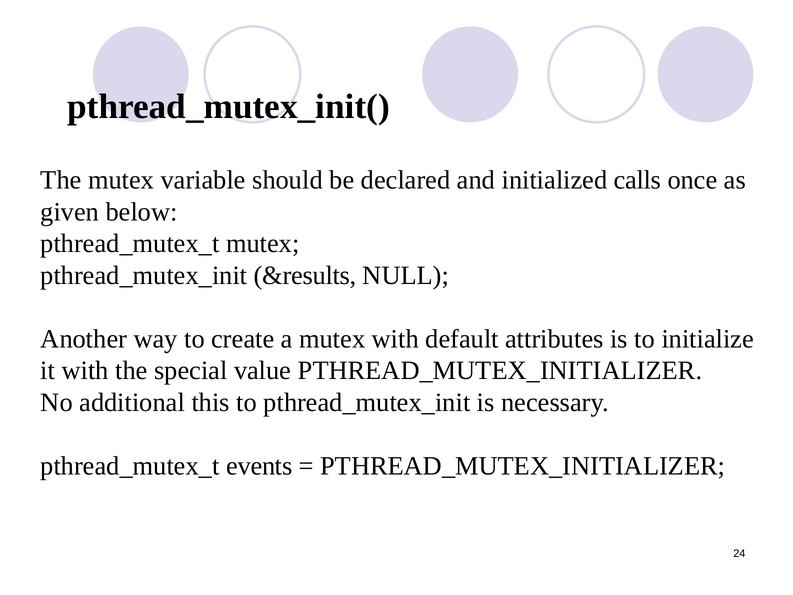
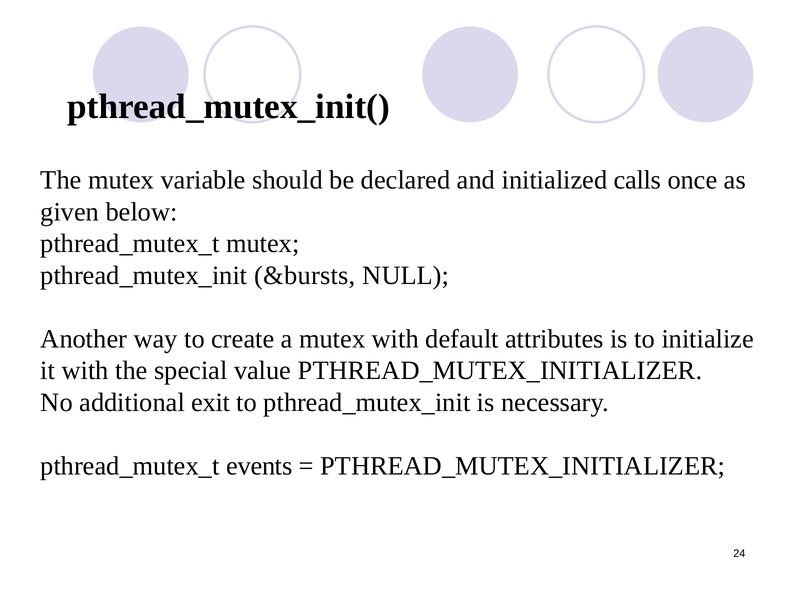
&results: &results -> &bursts (305, 275)
this: this -> exit (211, 402)
